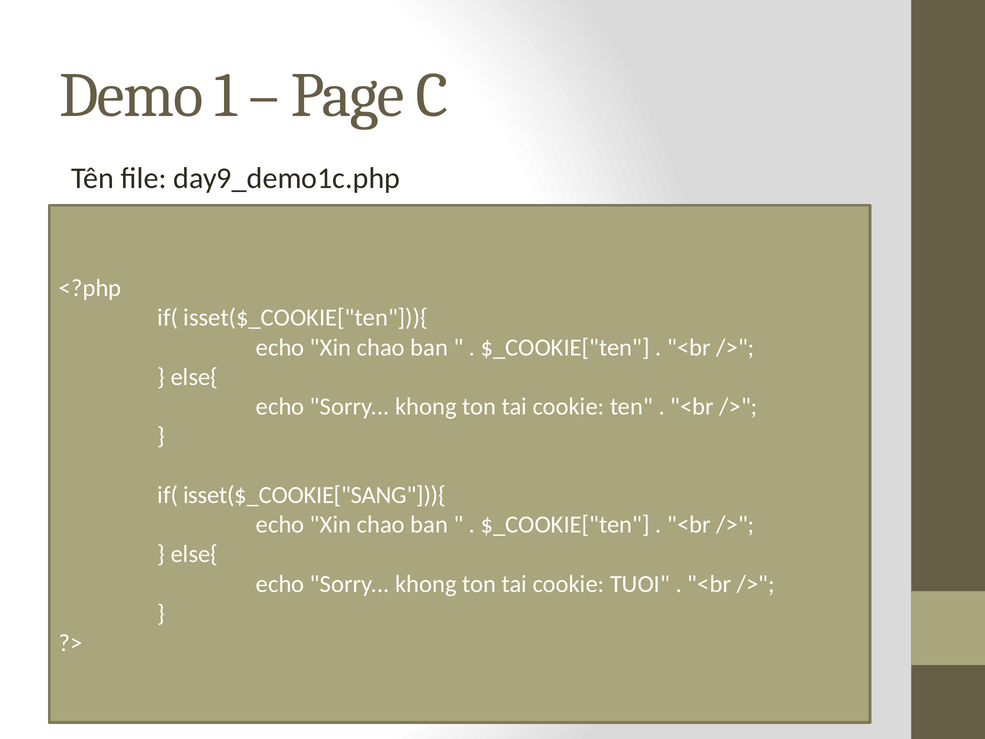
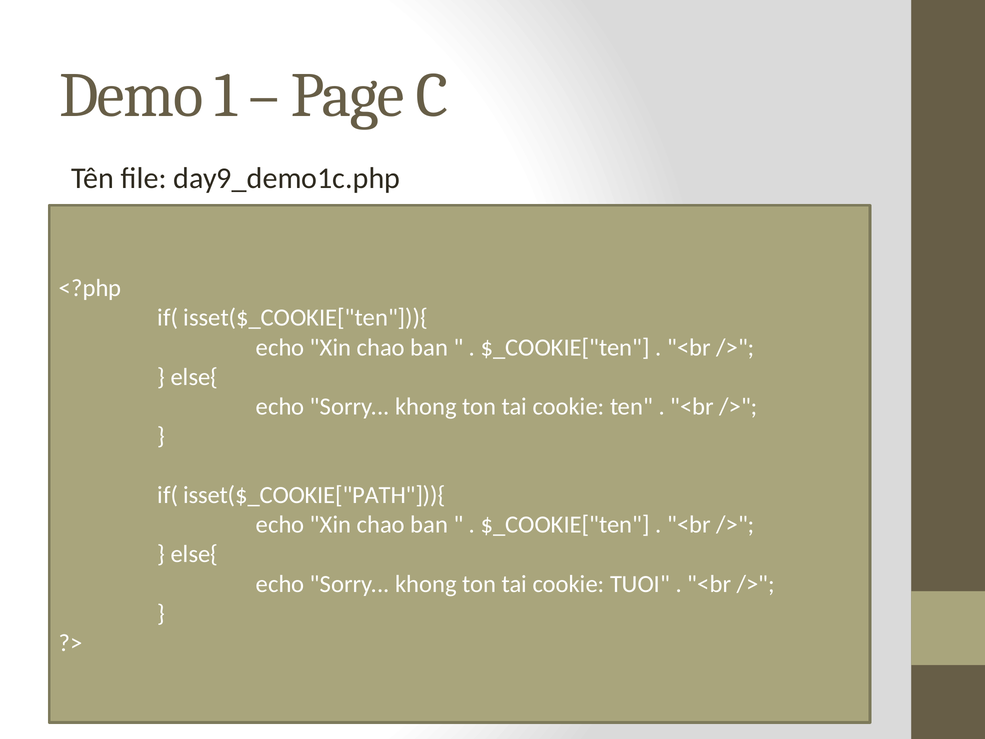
isset($_COOKIE["SANG"])){: isset($_COOKIE["SANG"])){ -> isset($_COOKIE["PATH"])){ (314, 495)
